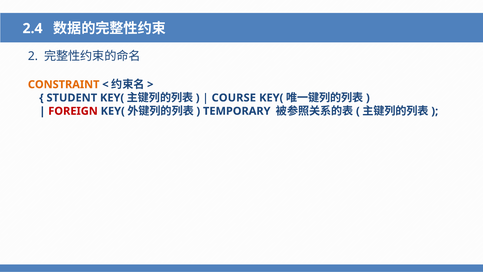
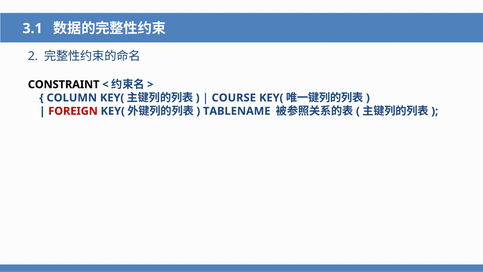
2.4: 2.4 -> 3.1 (33, 28)
CONSTRAINT colour: orange -> black (64, 84)
STUDENT: STUDENT -> COLUMN (72, 98)
TEMPORARY: TEMPORARY -> TABLENAME (237, 111)
